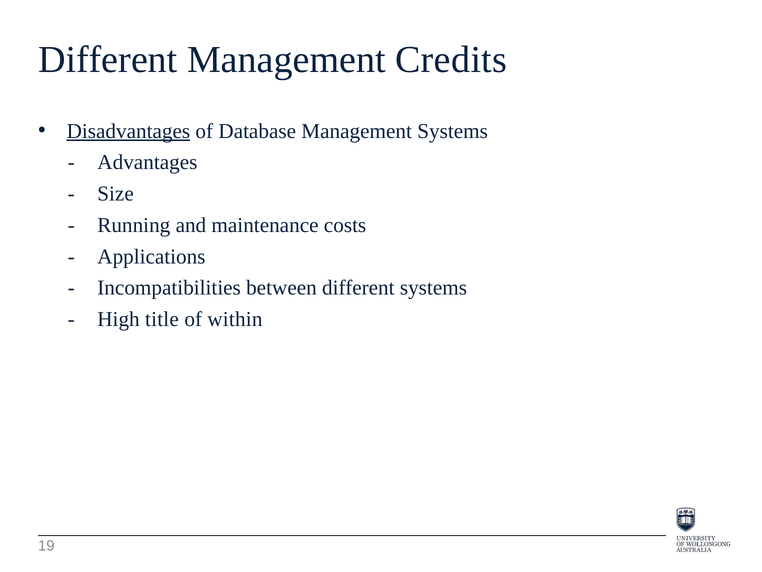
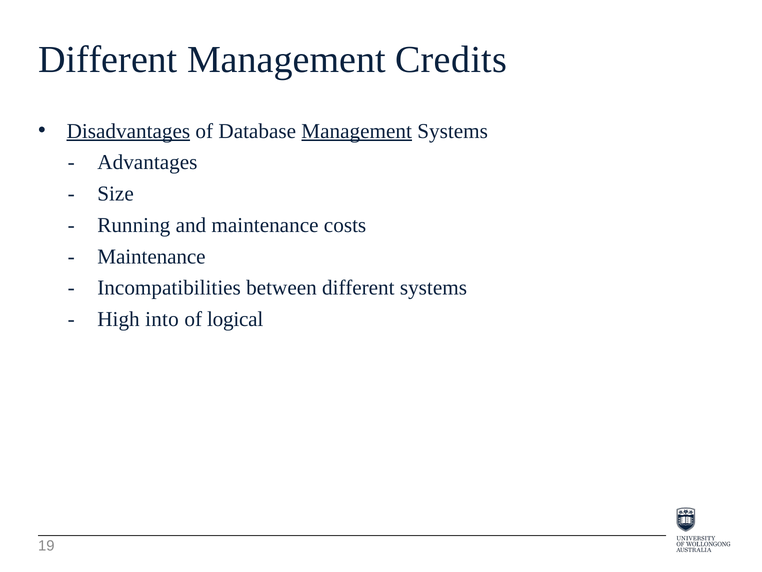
Management underline: none -> present (357, 131)
Applications: Applications -> Maintenance (151, 256)
title: title -> into (162, 319)
within: within -> logical (235, 319)
